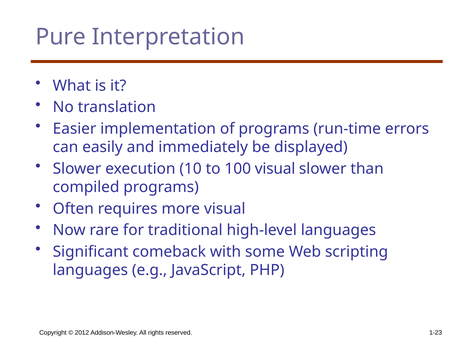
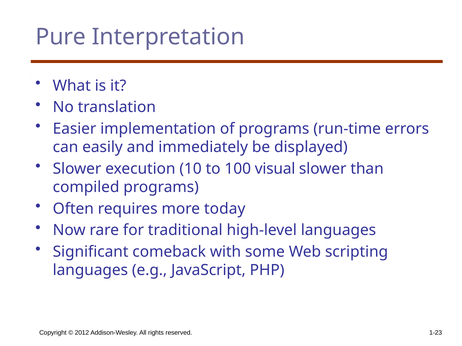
more visual: visual -> today (225, 209)
